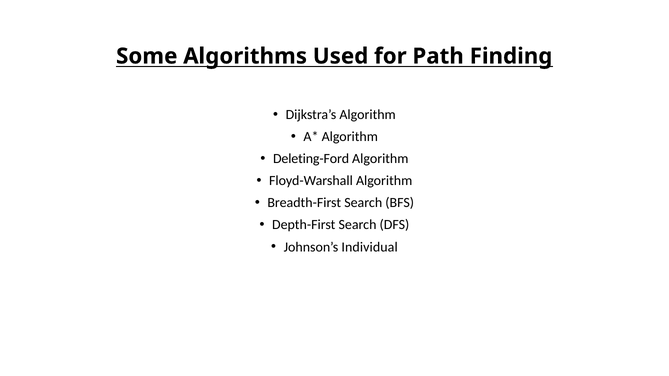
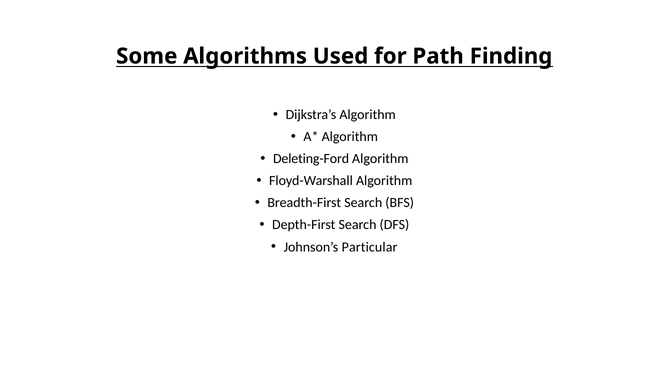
Individual: Individual -> Particular (370, 247)
